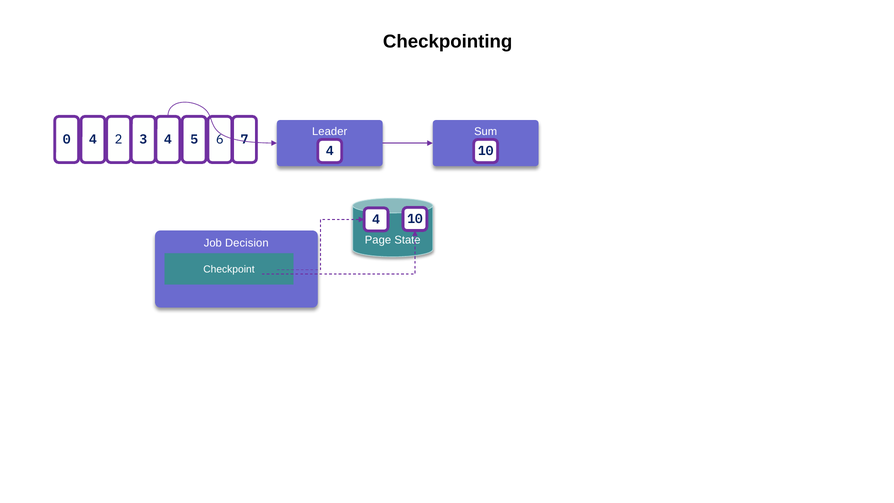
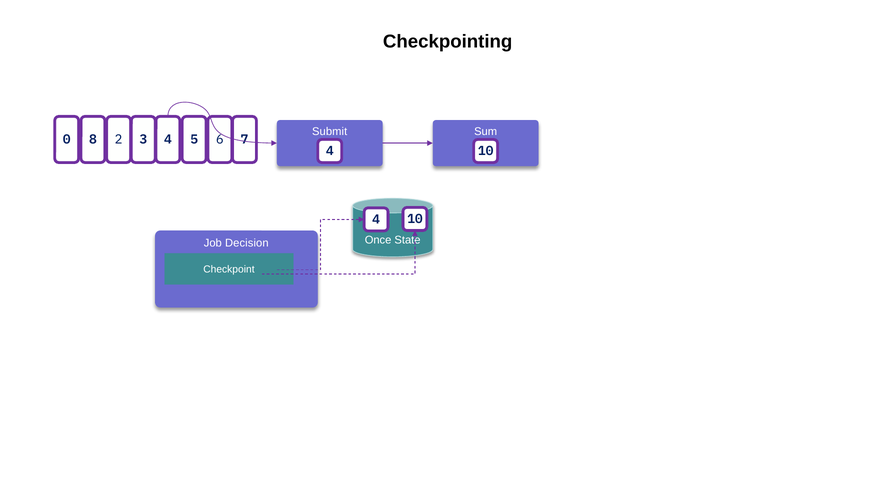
Leader: Leader -> Submit (330, 132)
0 4: 4 -> 8 (93, 139)
Page: Page -> Once (378, 240)
